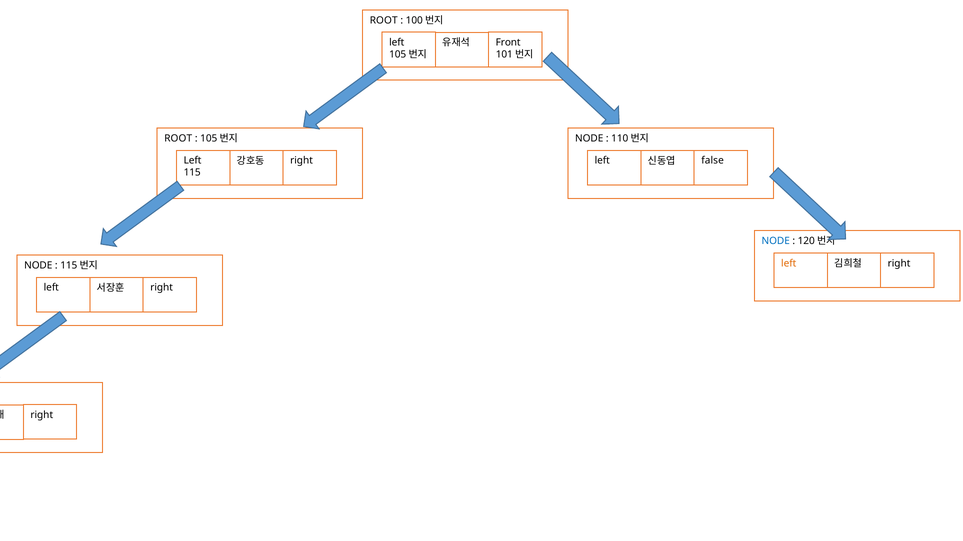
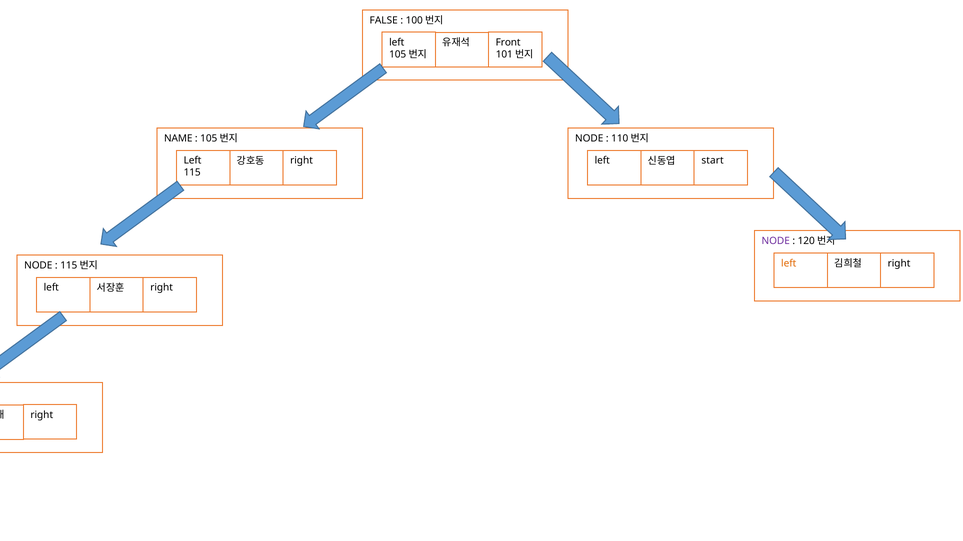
ROOT: ROOT -> FALSE (384, 20)
ROOT: ROOT -> NAME (178, 139)
false: false -> start (713, 161)
NODE colour: blue -> purple (776, 241)
